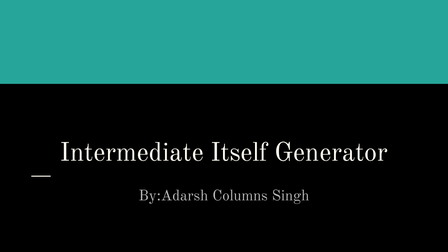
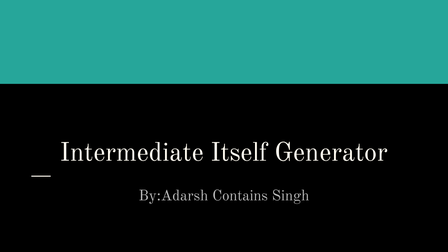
Columns: Columns -> Contains (240, 196)
